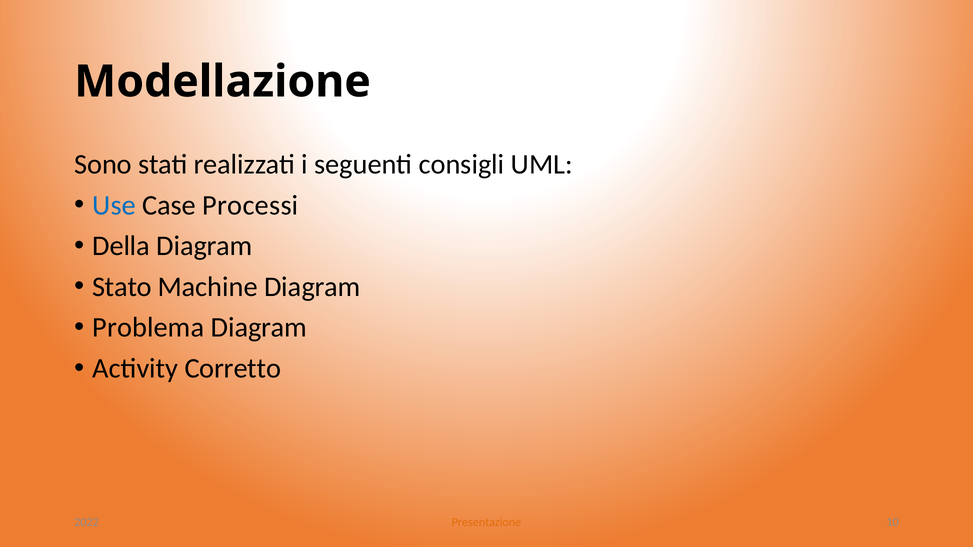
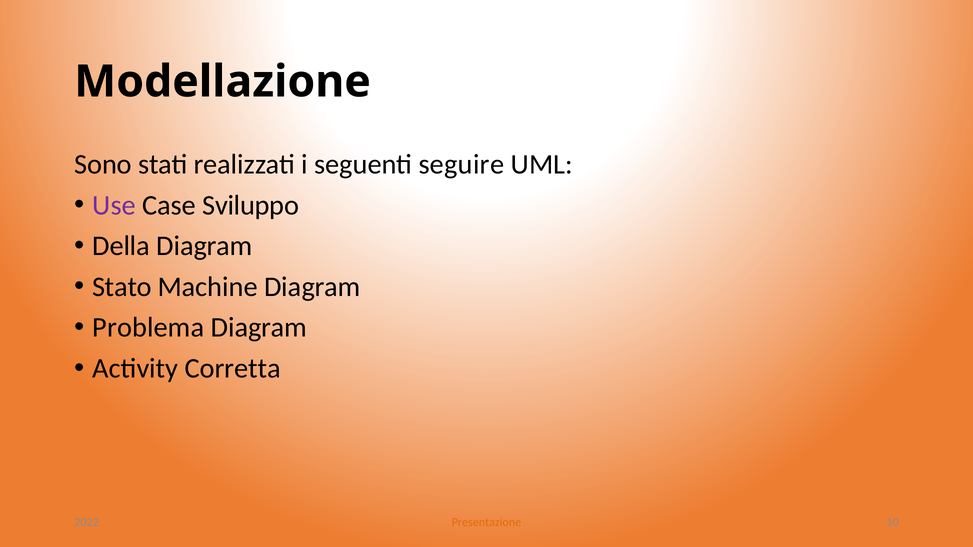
consigli: consigli -> seguire (461, 165)
Use colour: blue -> purple (114, 205)
Processi: Processi -> Sviluppo (251, 205)
Corretto: Corretto -> Corretta (233, 368)
